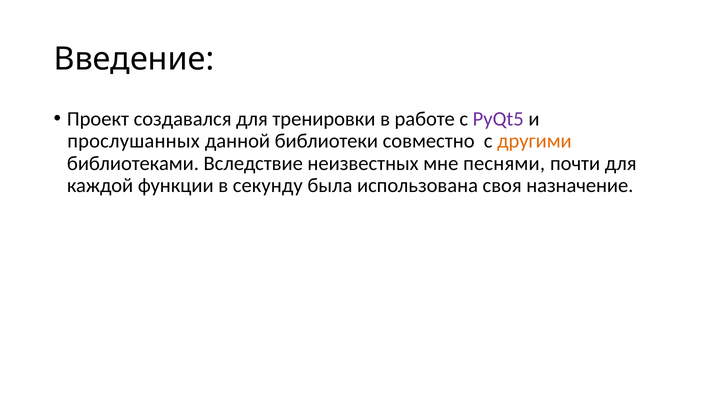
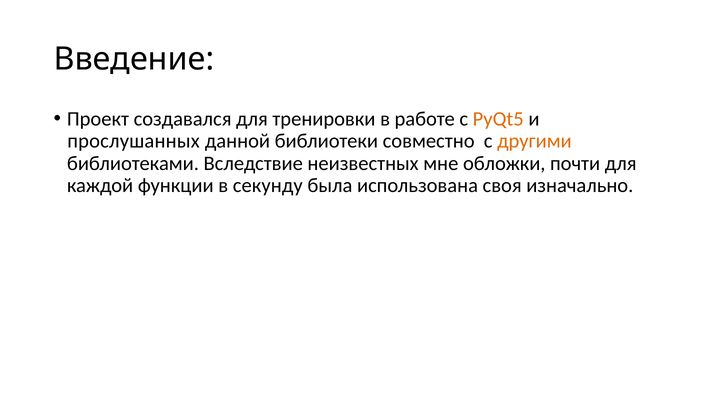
PyQt5 colour: purple -> orange (498, 119)
песнями: песнями -> обложки (504, 163)
назначение: назначение -> изначально (580, 186)
